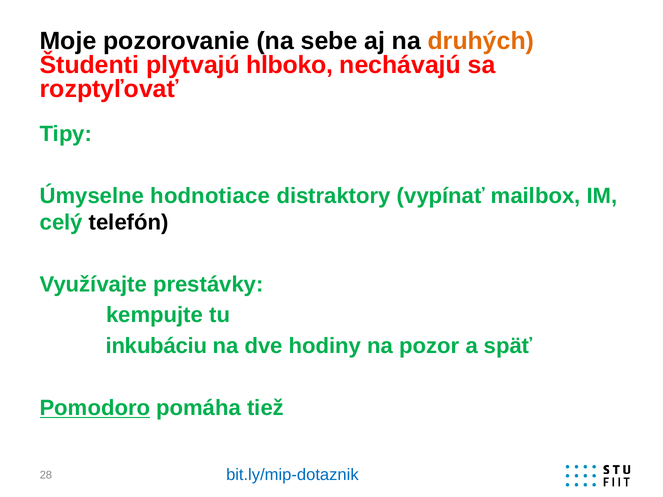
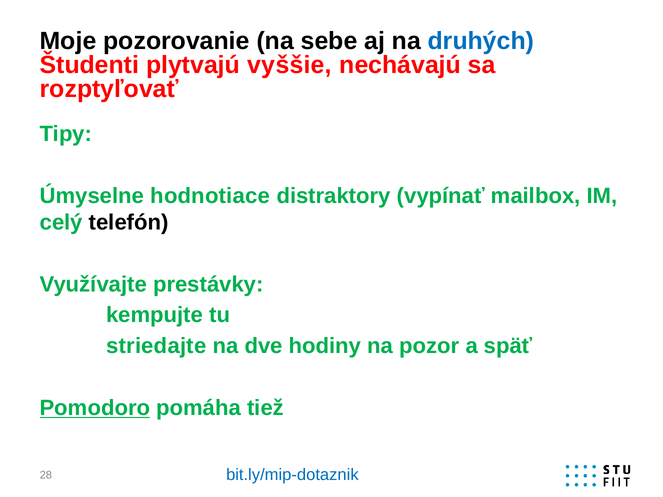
druhých colour: orange -> blue (481, 41)
hlboko: hlboko -> vyššie (290, 65)
inkubáciu: inkubáciu -> striedajte (156, 346)
